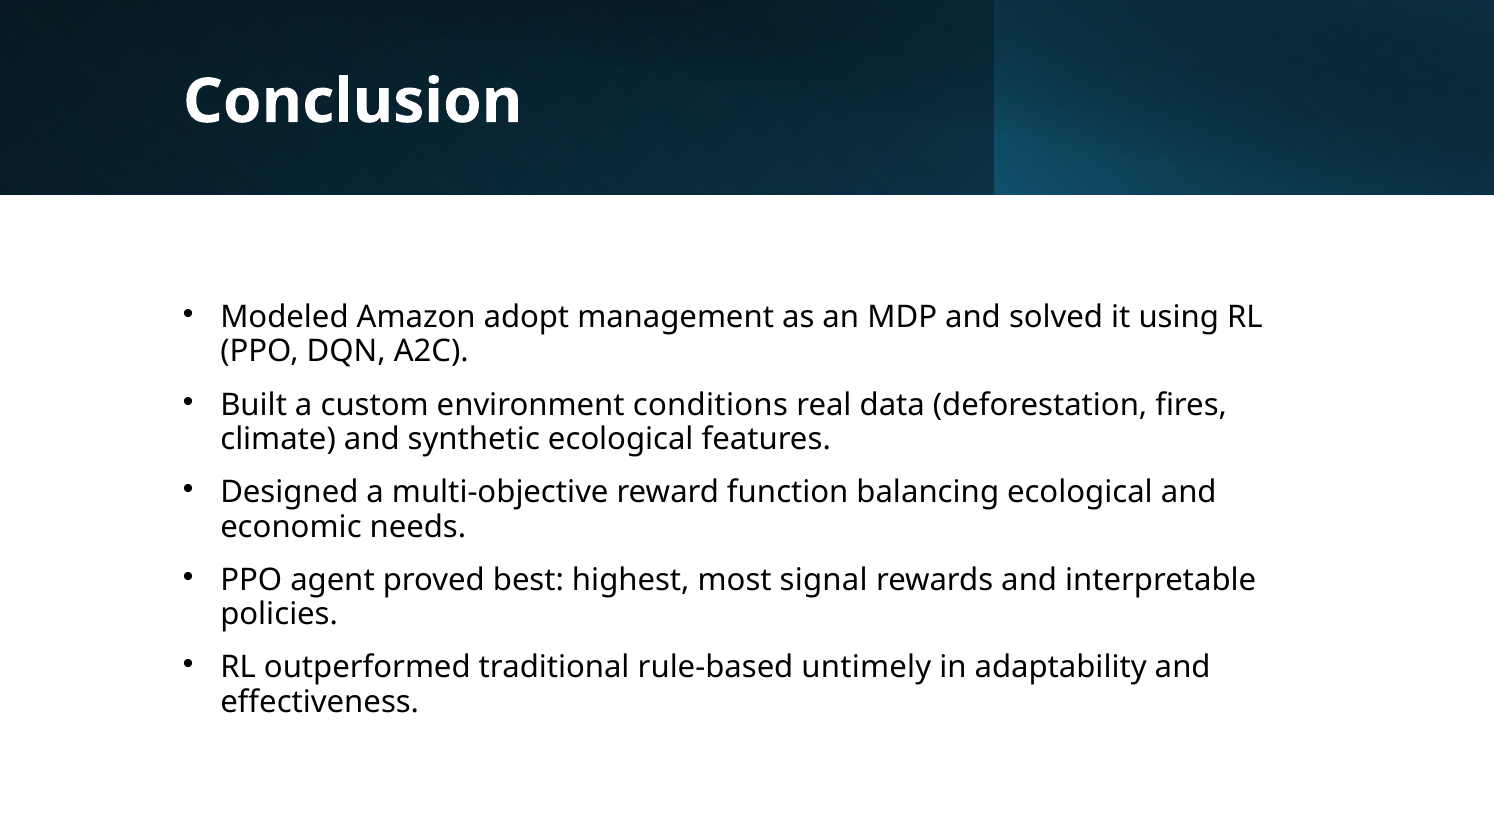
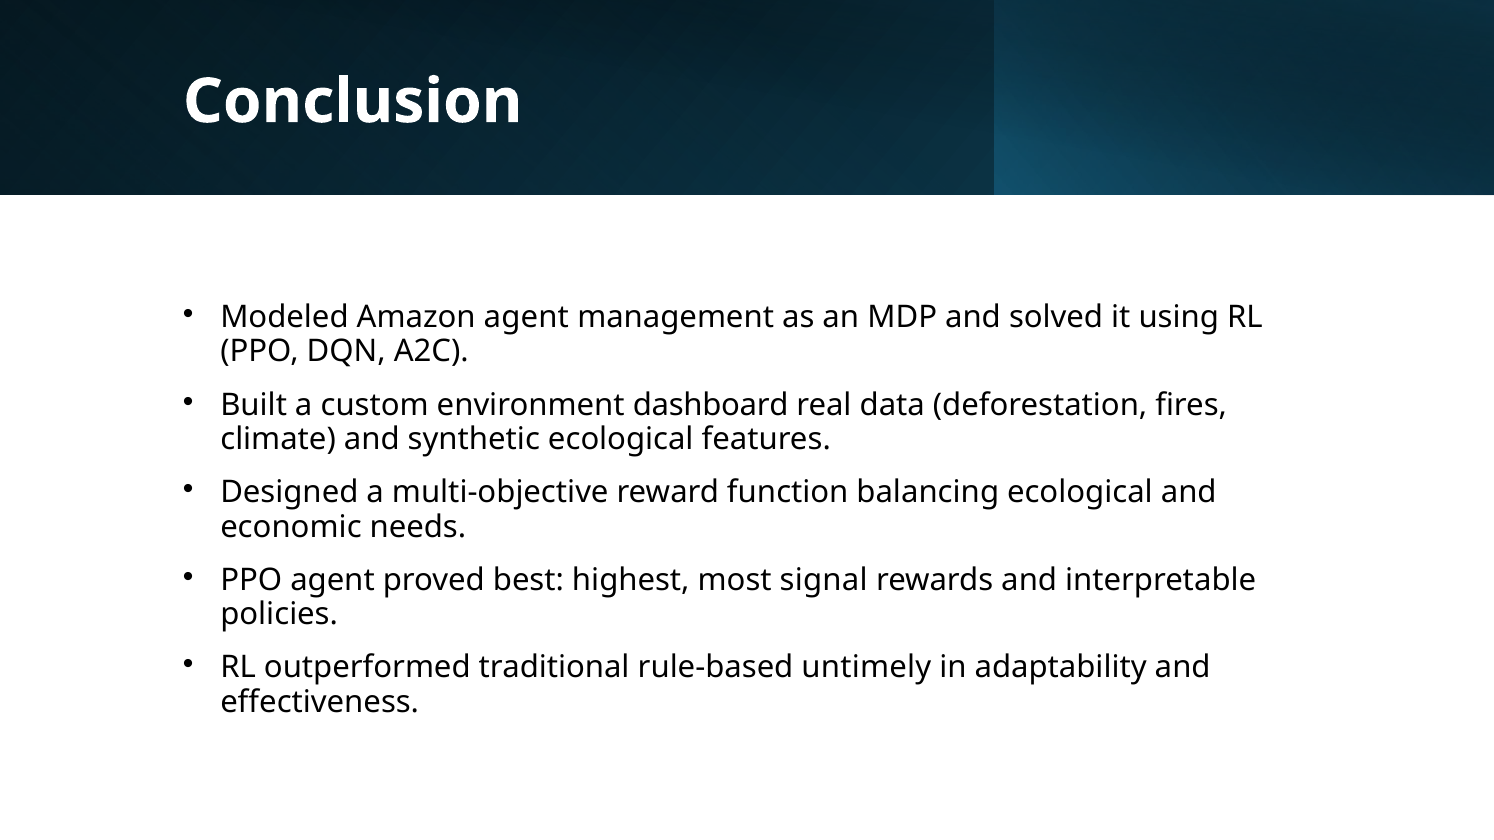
Amazon adopt: adopt -> agent (526, 317)
conditions: conditions -> dashboard (711, 405)
